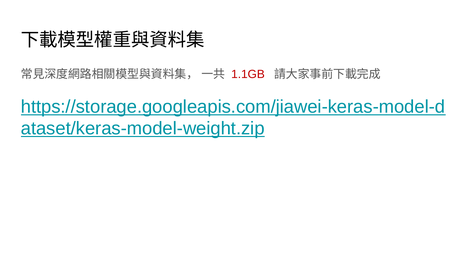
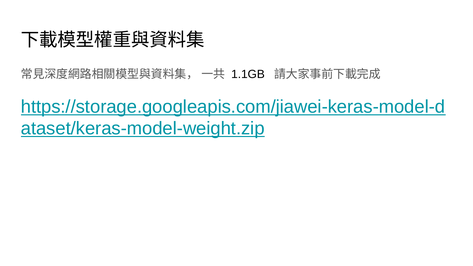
1.1GB colour: red -> black (248, 74)
